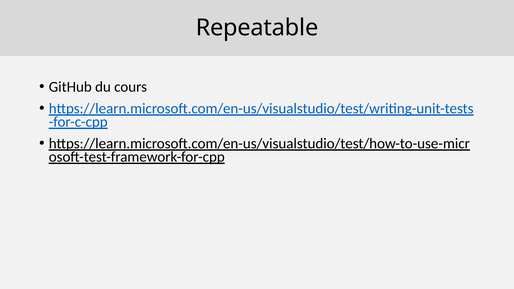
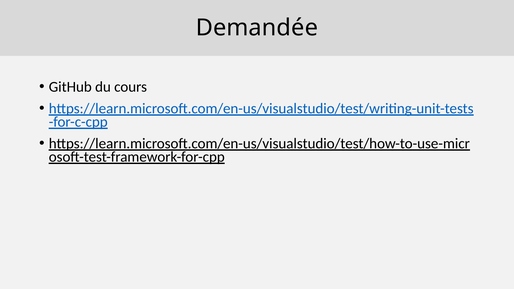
Repeatable: Repeatable -> Demandée (257, 28)
